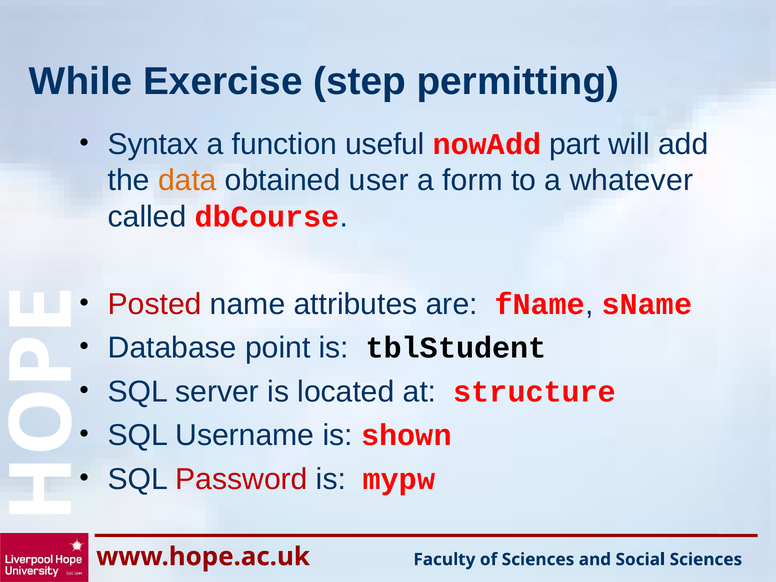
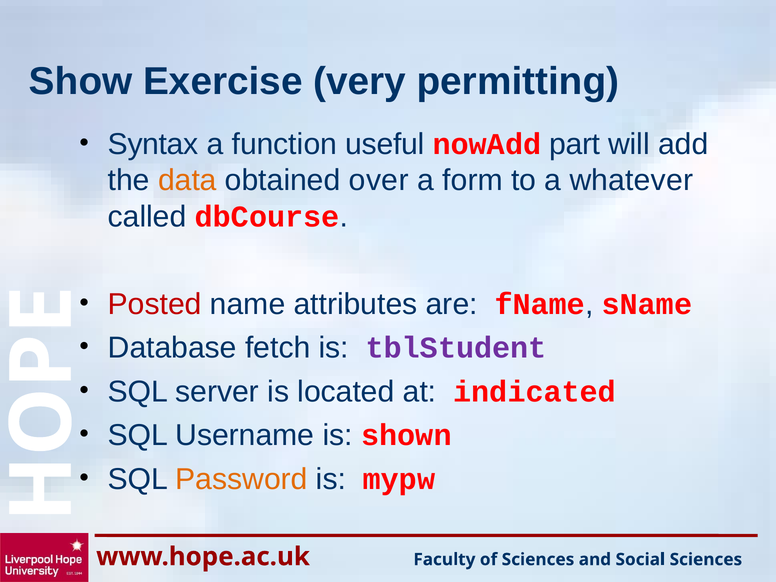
While: While -> Show (81, 82)
step: step -> very (360, 82)
user: user -> over (379, 180)
point: point -> fetch (278, 348)
tblStudent colour: black -> purple (456, 348)
structure: structure -> indicated (535, 392)
Password colour: red -> orange (241, 479)
